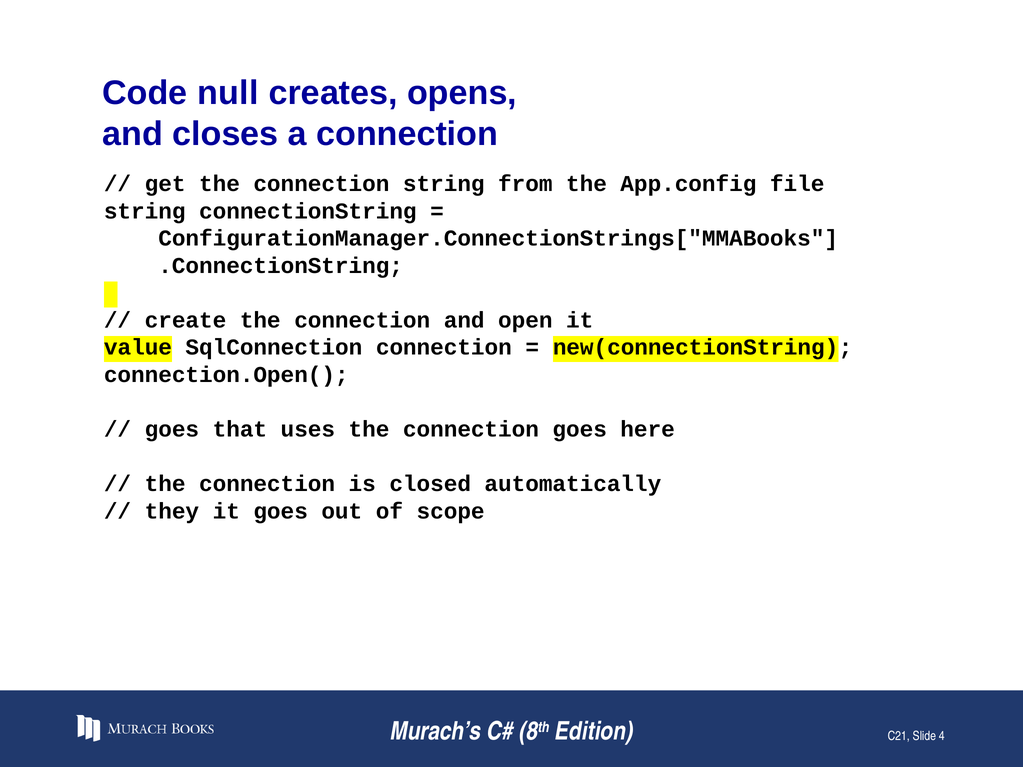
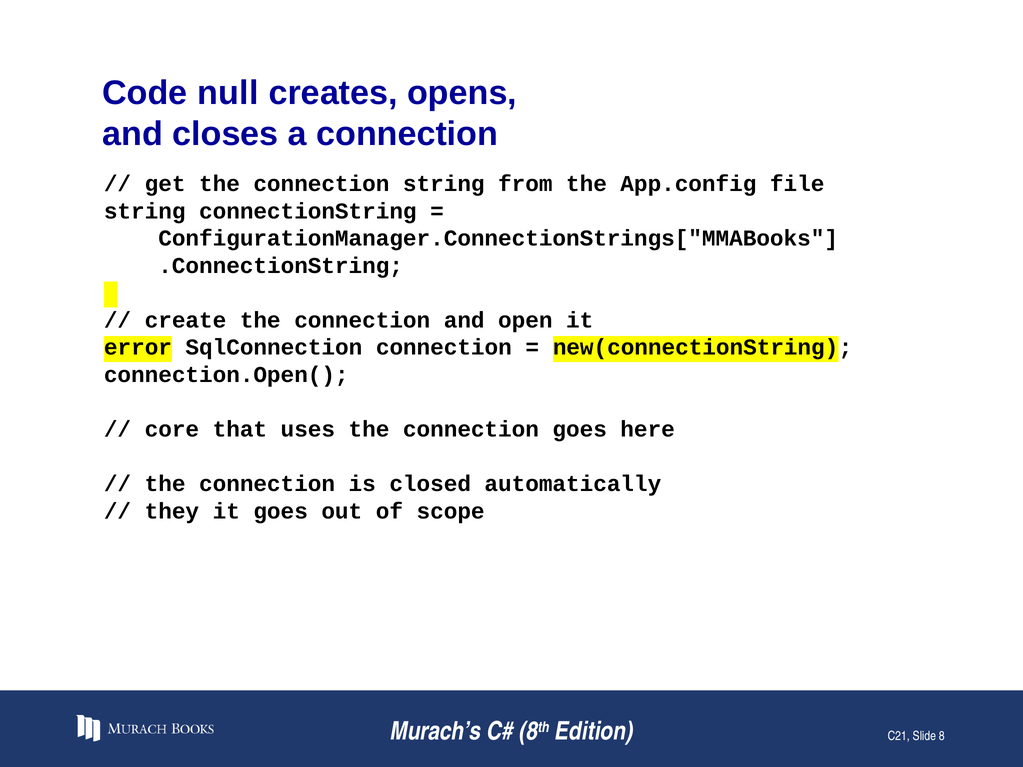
value: value -> error (138, 348)
goes: goes -> core (172, 429)
4: 4 -> 8 (942, 736)
